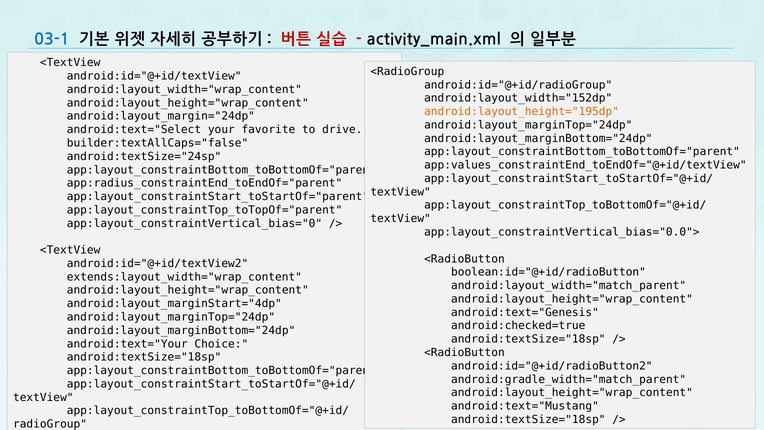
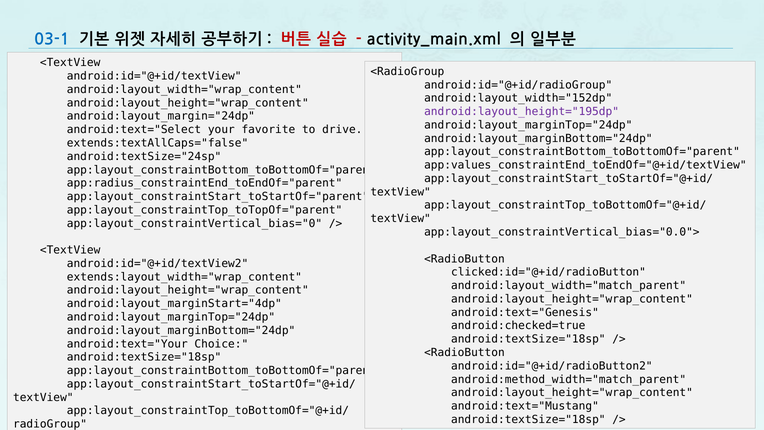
android:layout_height="195dp colour: orange -> purple (522, 112)
builder:textAllCaps="false: builder:textAllCaps="false -> extends:textAllCaps="false (158, 143)
boolean:id="@+id/radioButton: boolean:id="@+id/radioButton -> clicked:id="@+id/radioButton (548, 272)
android:gradle_width="match_parent: android:gradle_width="match_parent -> android:method_width="match_parent (569, 379)
